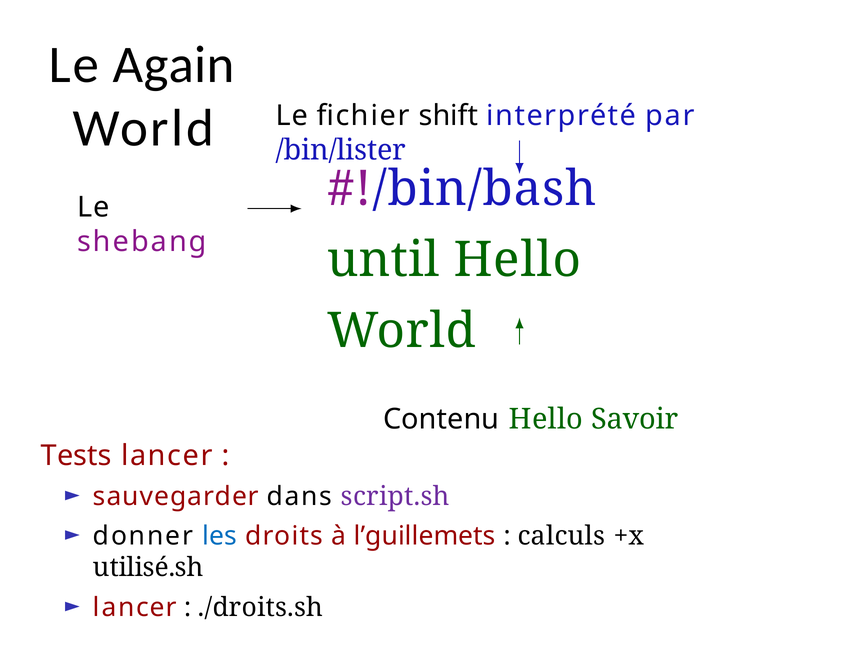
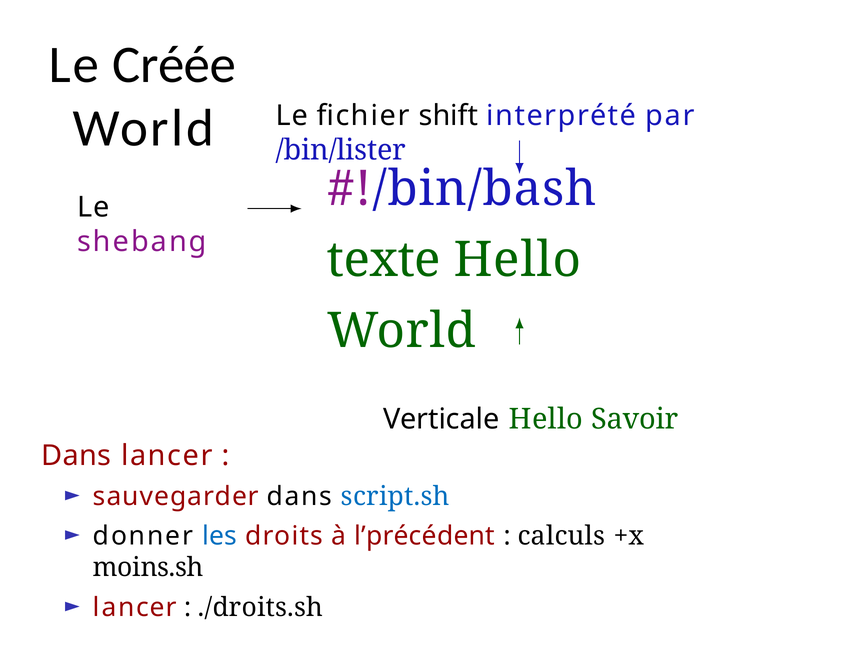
Again: Again -> Créée (174, 65)
until: until -> texte (384, 260)
Contenu: Contenu -> Verticale (441, 420)
Tests: Tests -> Dans (76, 456)
script.sh colour: purple -> blue (395, 497)
l’guillemets: l’guillemets -> l’précédent (425, 536)
utilisé.sh: utilisé.sh -> moins.sh (148, 568)
